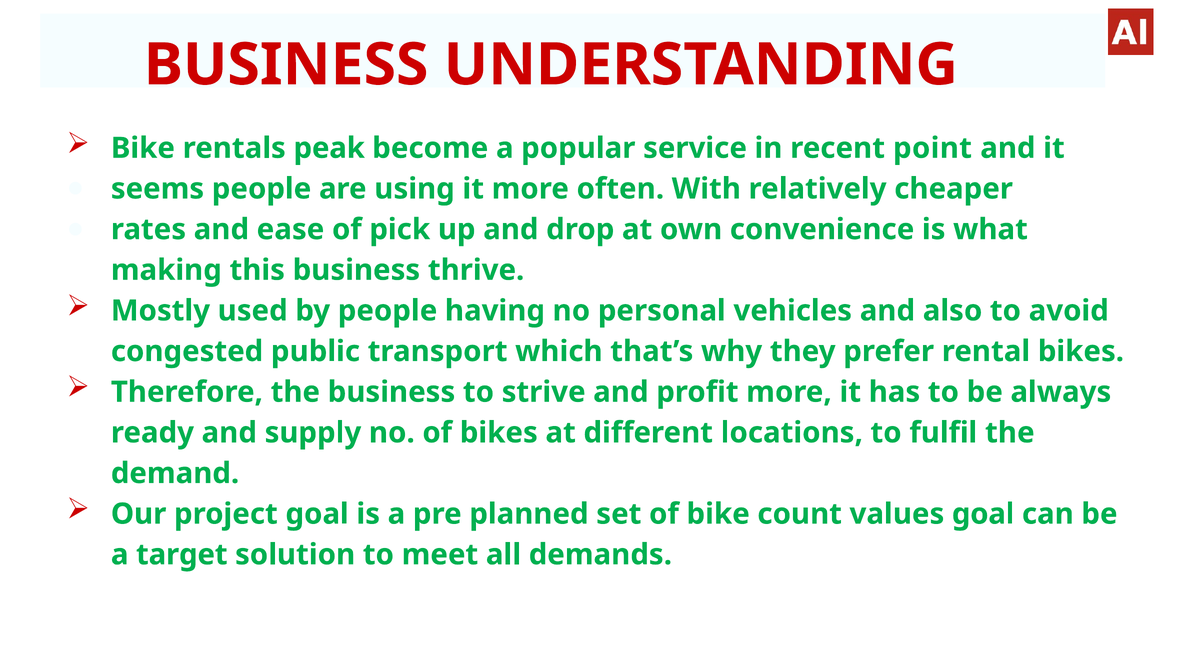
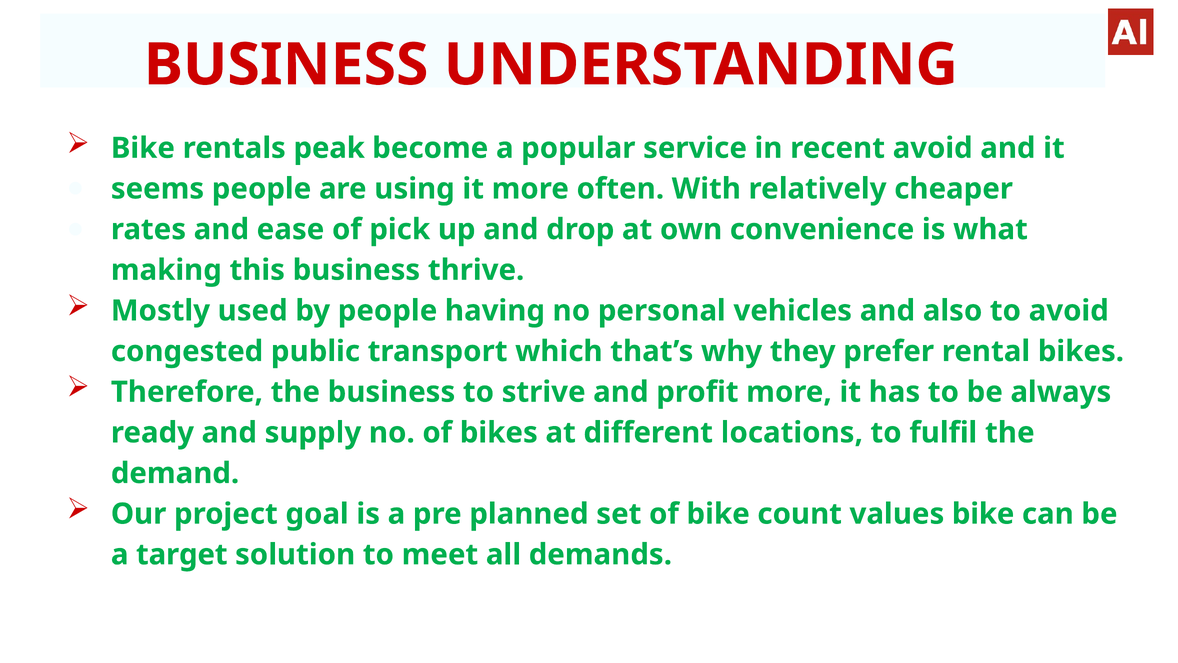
recent point: point -> avoid (933, 148)
values goal: goal -> bike (983, 514)
